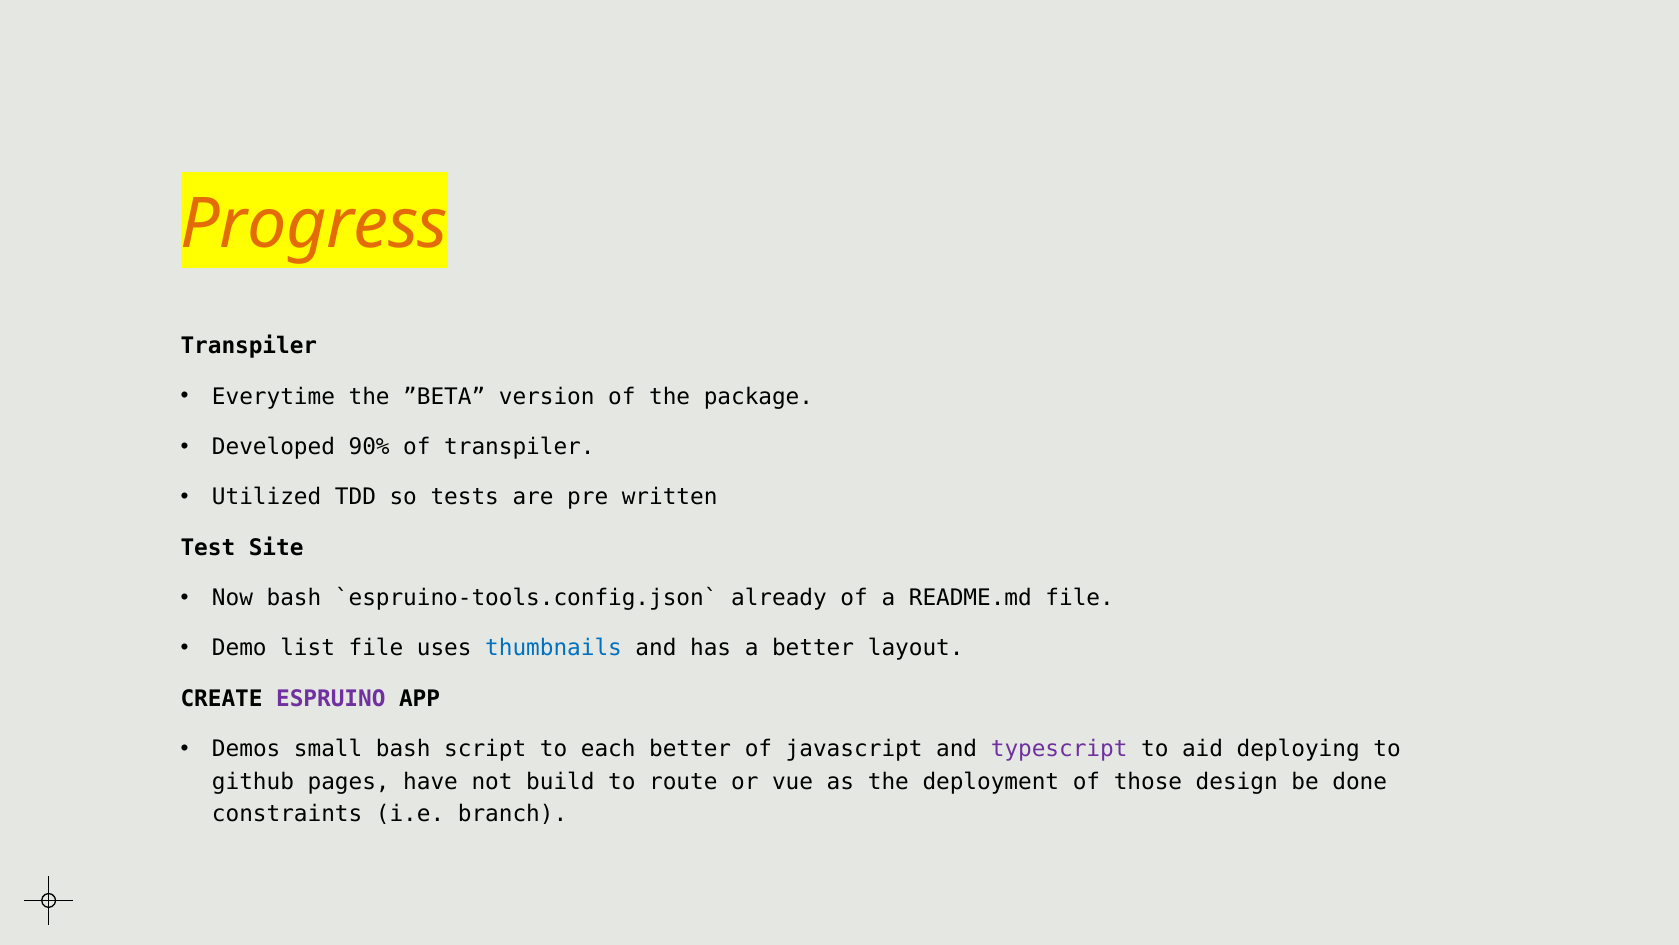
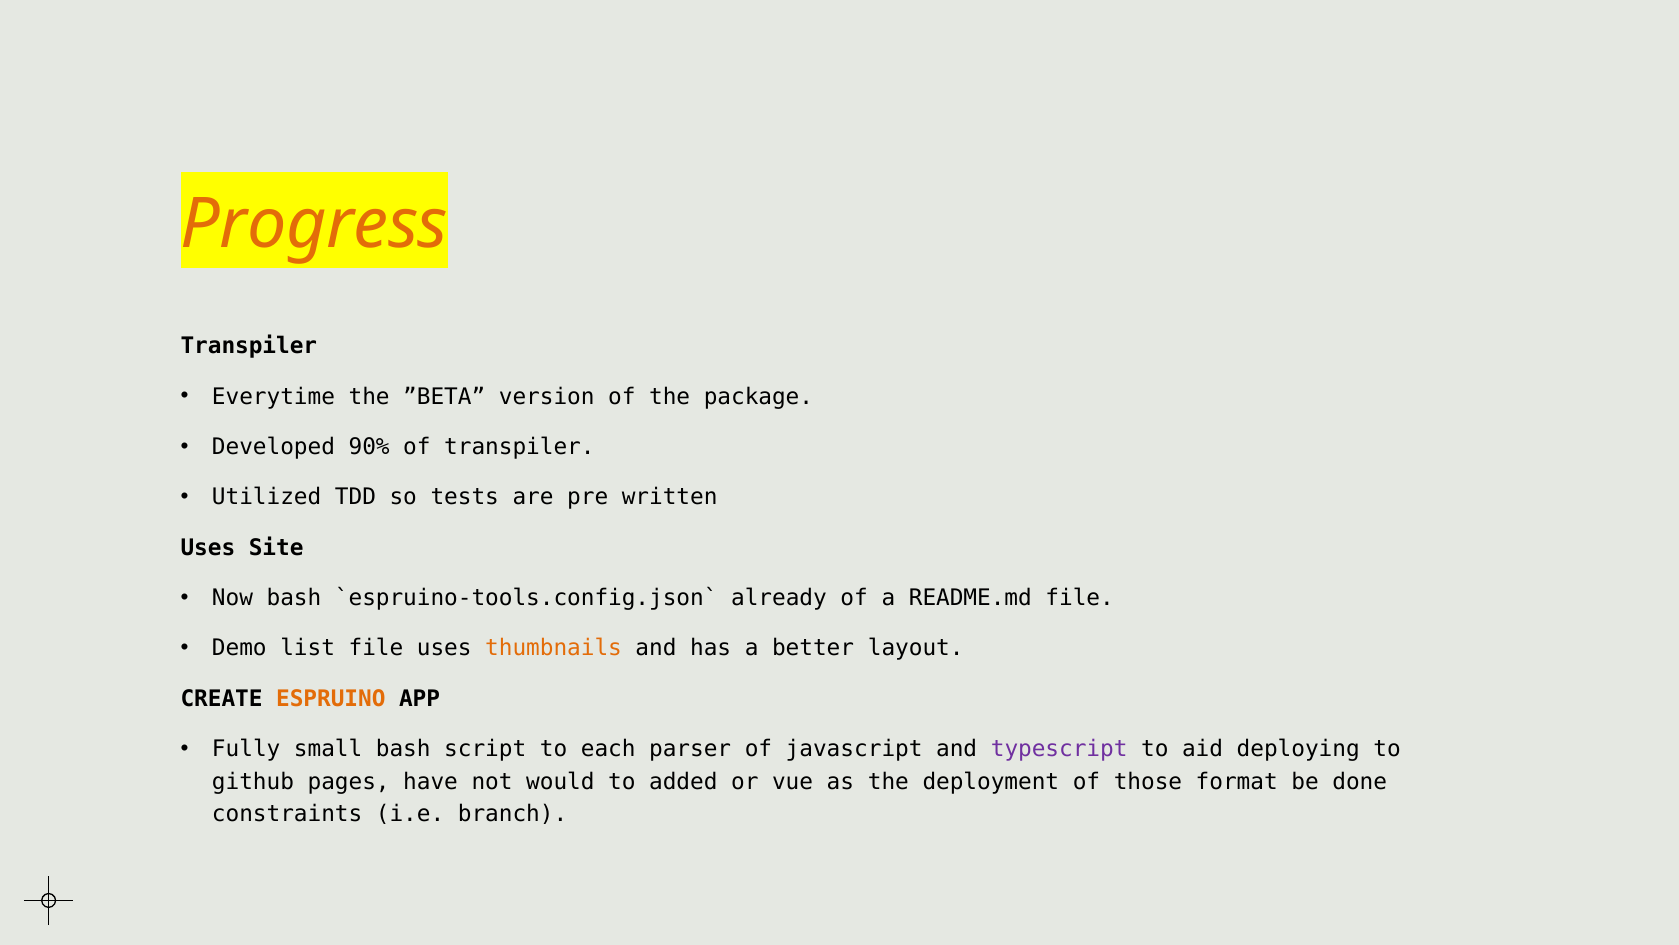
Test: Test -> Uses (208, 547)
thumbnails colour: blue -> orange (554, 648)
ESPRUINO colour: purple -> orange (331, 698)
Demos: Demos -> Fully (246, 748)
each better: better -> parser (690, 748)
build: build -> would (560, 781)
route: route -> added (683, 781)
design: design -> format (1237, 781)
